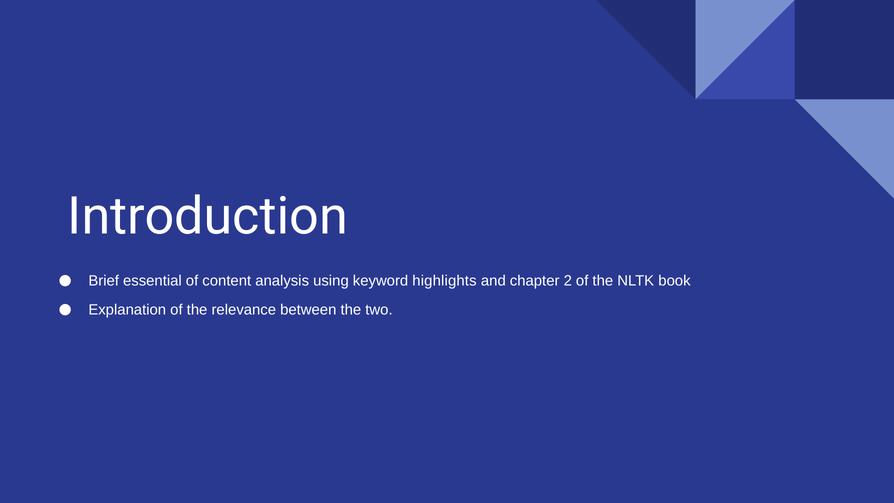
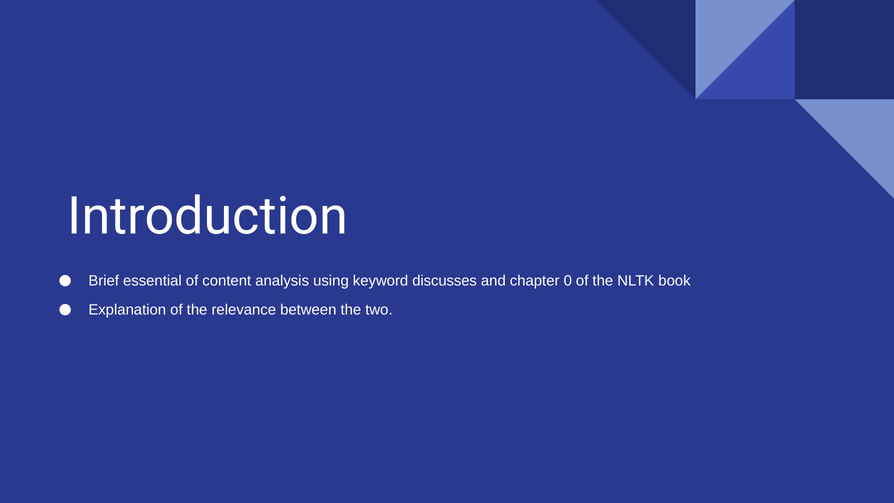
highlights: highlights -> discusses (445, 281)
2: 2 -> 0 (568, 281)
